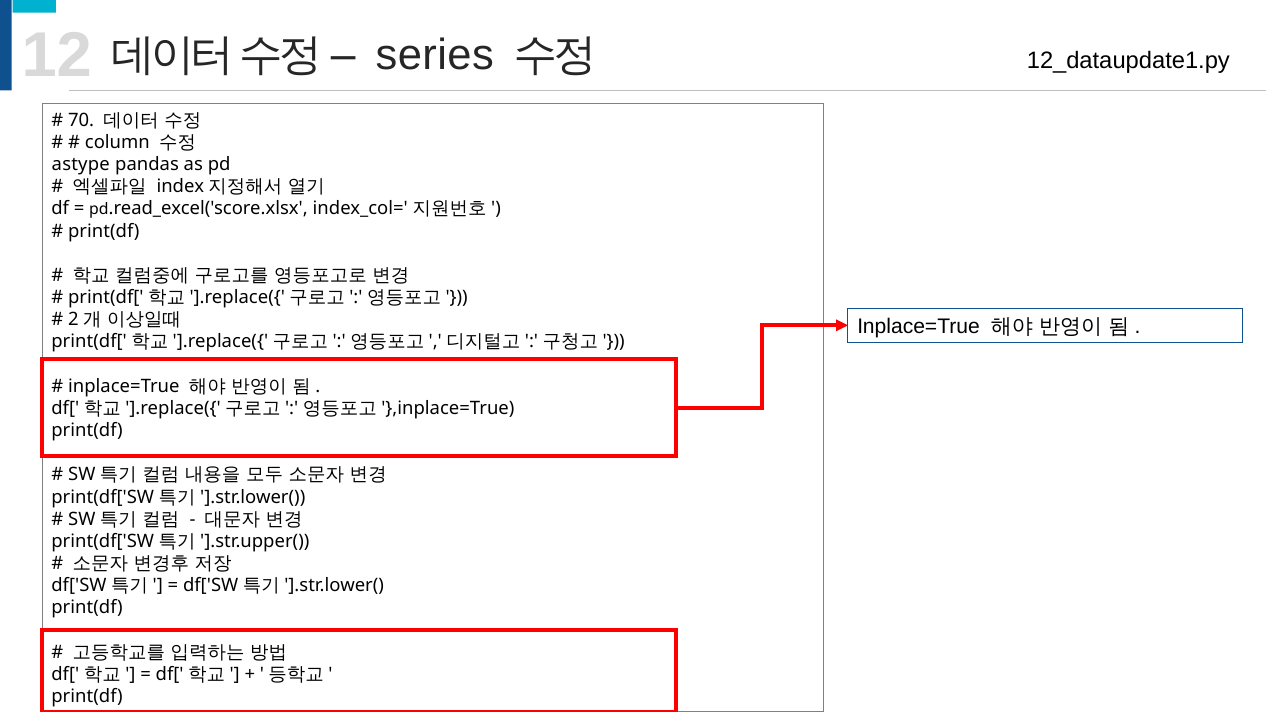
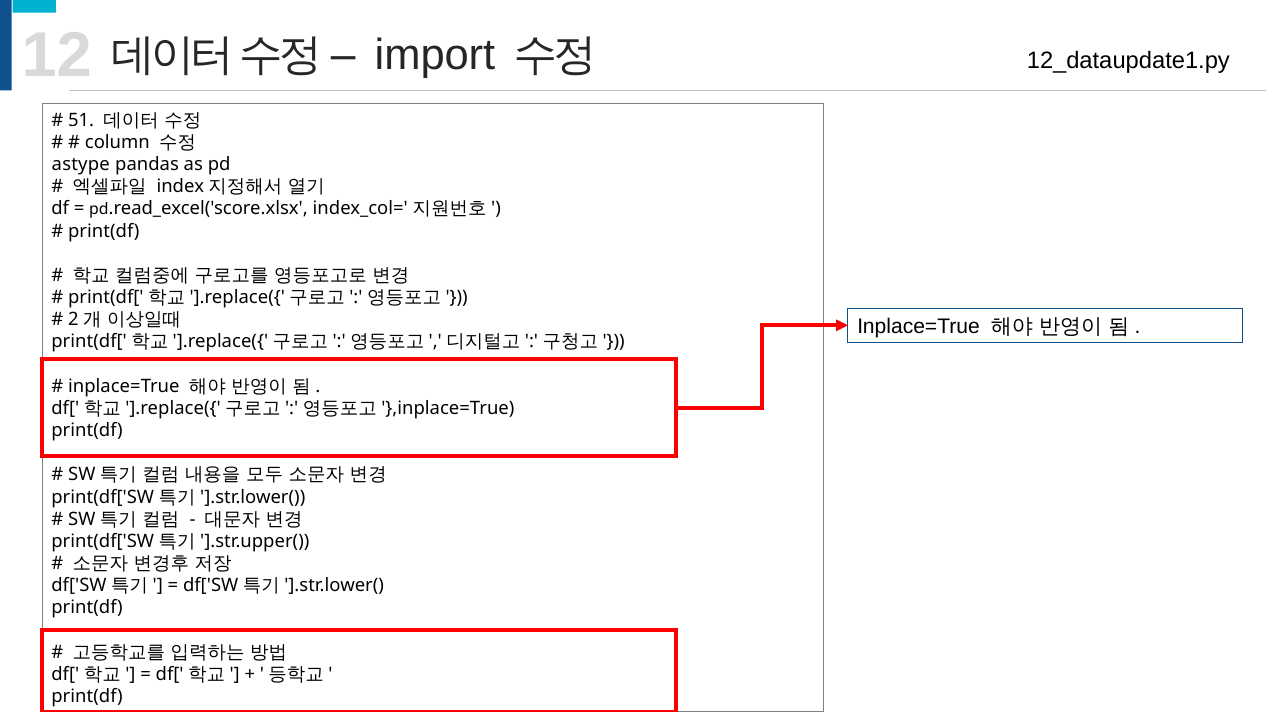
series: series -> import (435, 55)
70: 70 -> 51 (81, 120)
